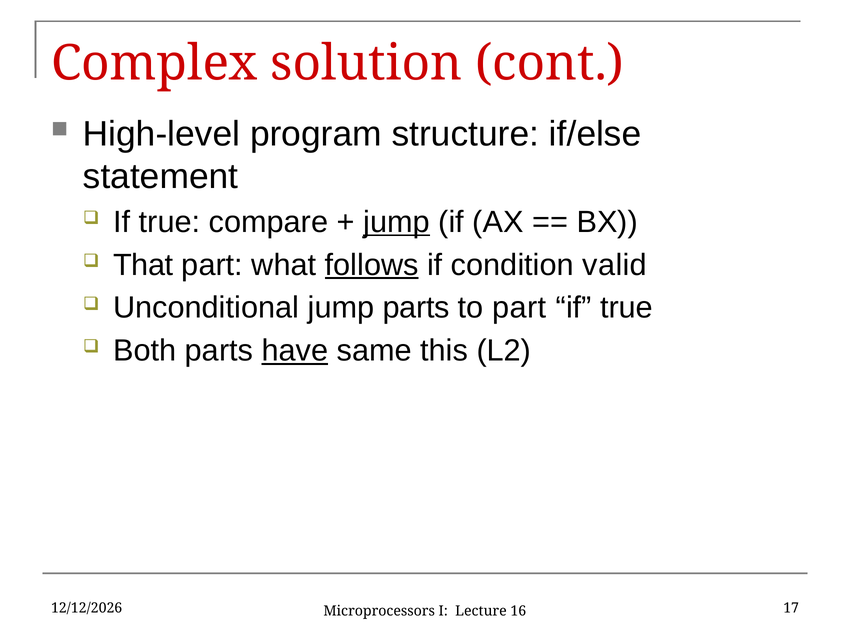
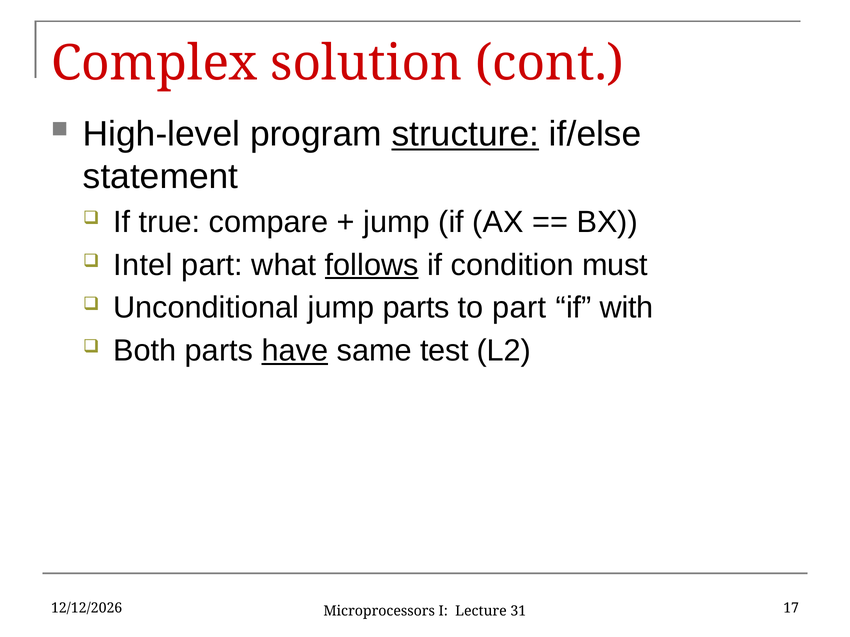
structure underline: none -> present (465, 134)
jump underline: present -> none (396, 222)
That: That -> Intel (143, 265)
valid: valid -> must (615, 265)
true: true -> with (627, 308)
this: this -> test (444, 351)
16: 16 -> 31 (518, 612)
